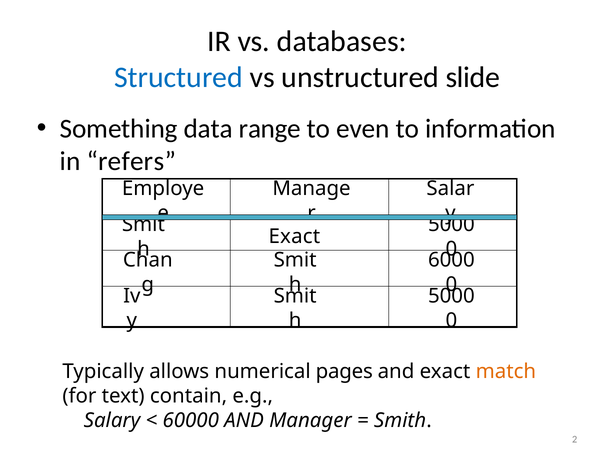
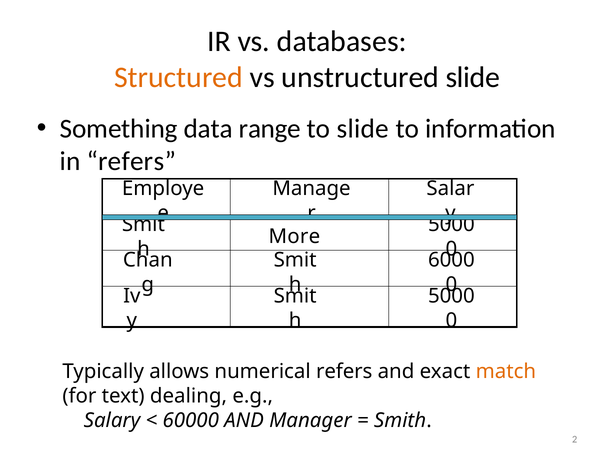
Structured colour: blue -> orange (179, 77)
to even: even -> slide (363, 129)
Exact: Exact -> More (294, 237)
numerical pages: pages -> refers (344, 372)
contain: contain -> dealing (188, 396)
